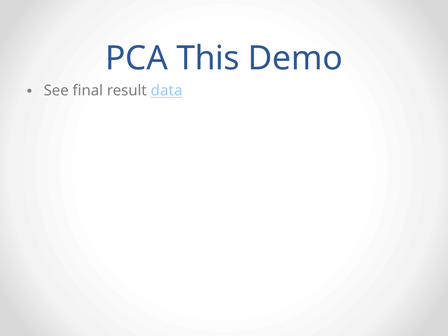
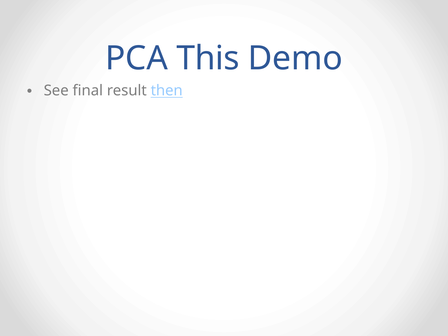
data: data -> then (167, 91)
